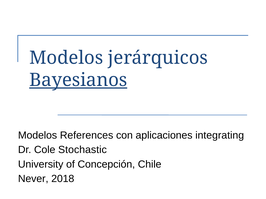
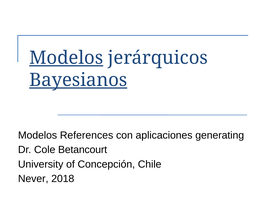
Modelos underline: none -> present (66, 58)
integrating: integrating -> generating (220, 136)
Stochastic: Stochastic -> Betancourt (83, 150)
